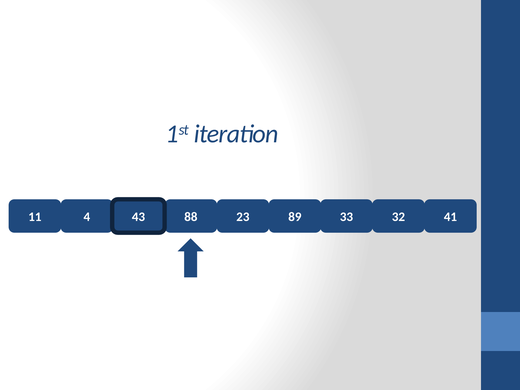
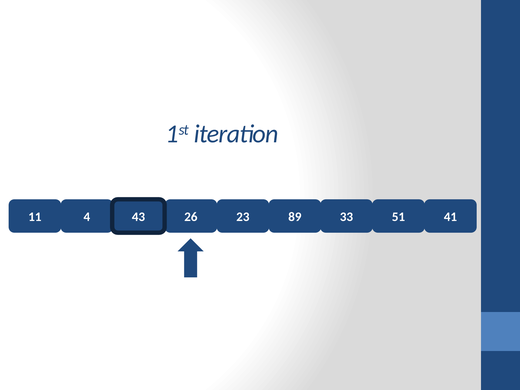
88: 88 -> 26 (191, 217)
32: 32 -> 51 (398, 217)
